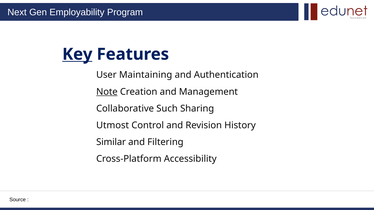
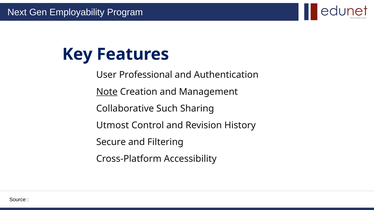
Key underline: present -> none (77, 54)
Maintaining: Maintaining -> Professional (146, 75)
Similar: Similar -> Secure (111, 142)
